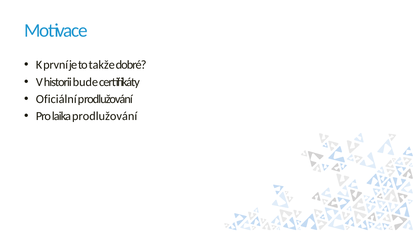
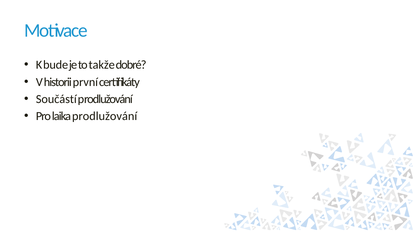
první: první -> bude (56, 65)
bude: bude -> první (85, 82)
Oficiální: Oficiální -> Součástí (56, 99)
